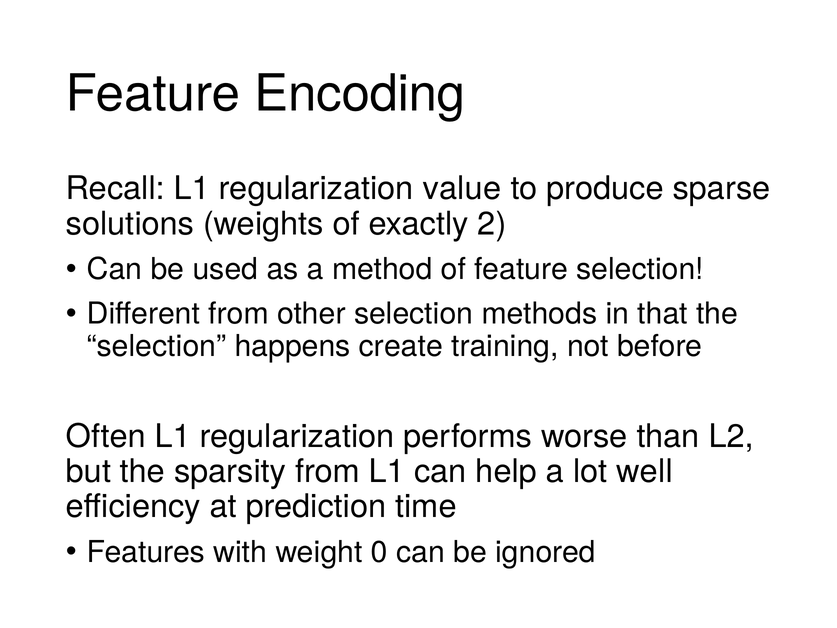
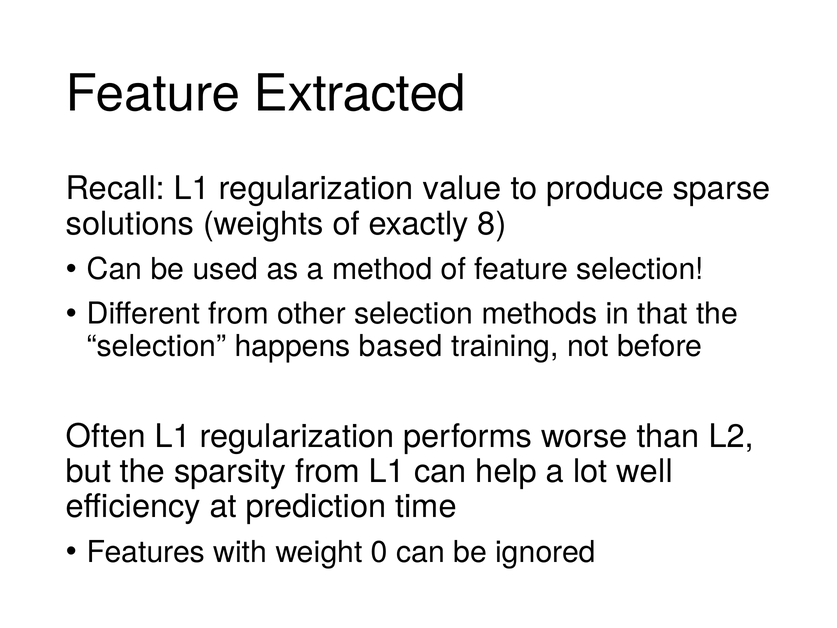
Encoding: Encoding -> Extracted (360, 94)
2: 2 -> 8 (492, 224)
create: create -> based (401, 346)
